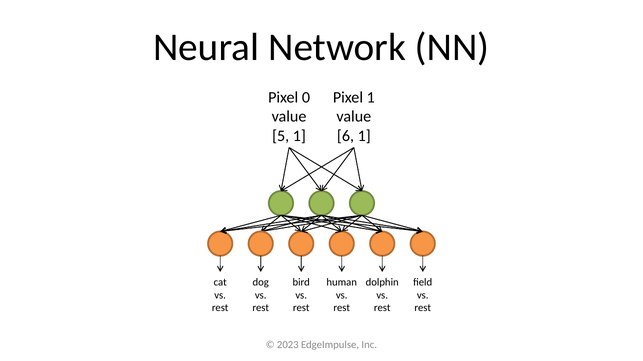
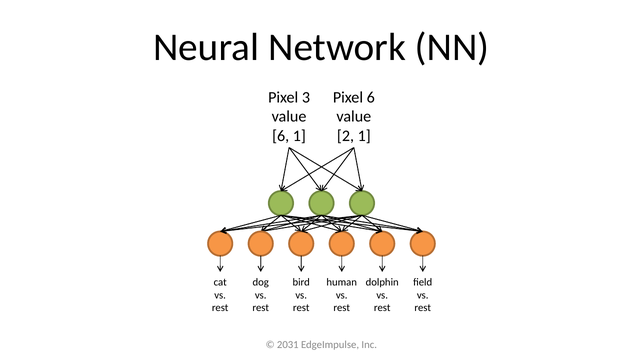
0: 0 -> 3 (306, 98)
Pixel 1: 1 -> 6 (371, 98)
5: 5 -> 6 (281, 136)
6: 6 -> 2 (346, 136)
2023: 2023 -> 2031 (288, 345)
